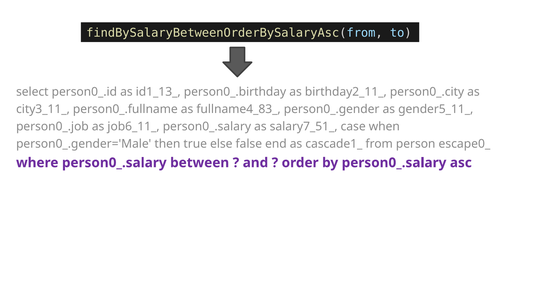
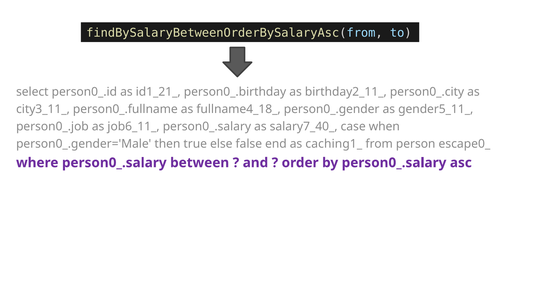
id1_13_: id1_13_ -> id1_21_ (158, 92)
fullname4_83_: fullname4_83_ -> fullname4_18_ (239, 109)
salary7_51_: salary7_51_ -> salary7_40_ (304, 127)
cascade1_: cascade1_ -> caching1_ (334, 144)
